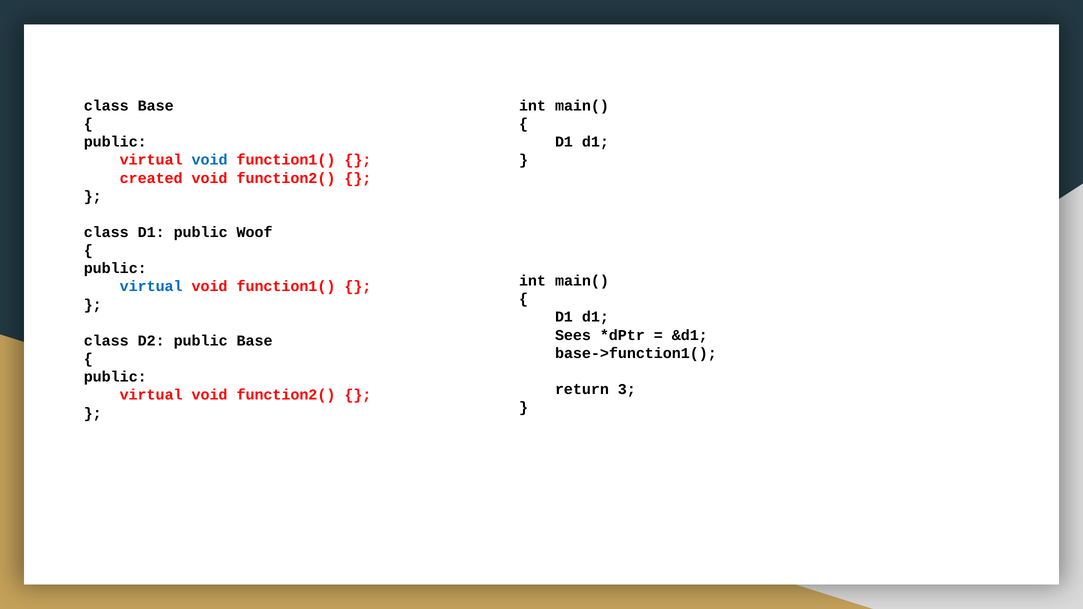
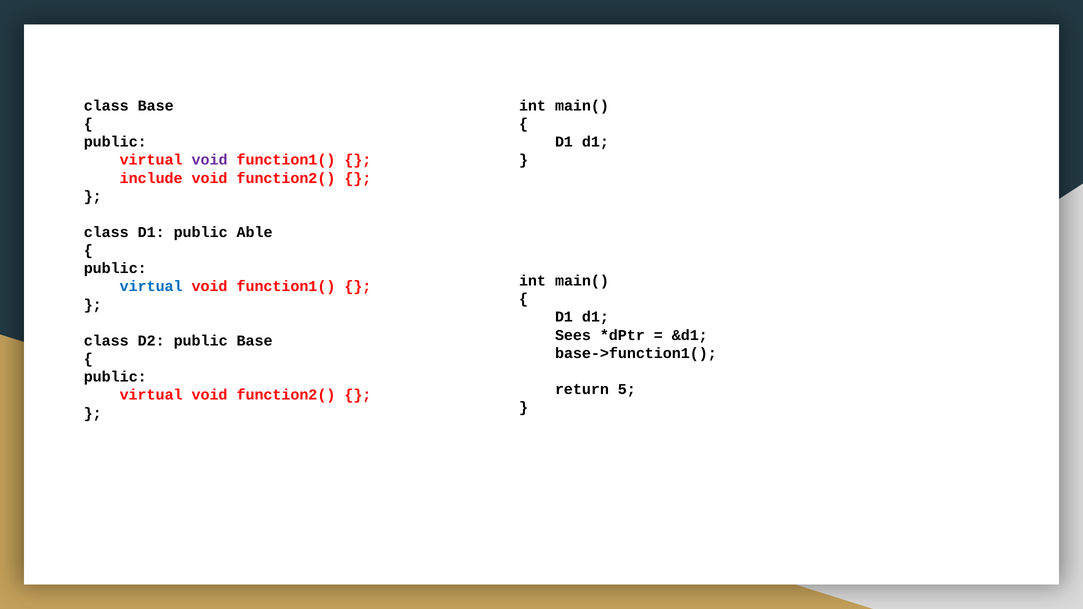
void colour: blue -> purple (210, 160)
created: created -> include (151, 178)
Woof: Woof -> Able (255, 232)
3: 3 -> 5 (627, 389)
